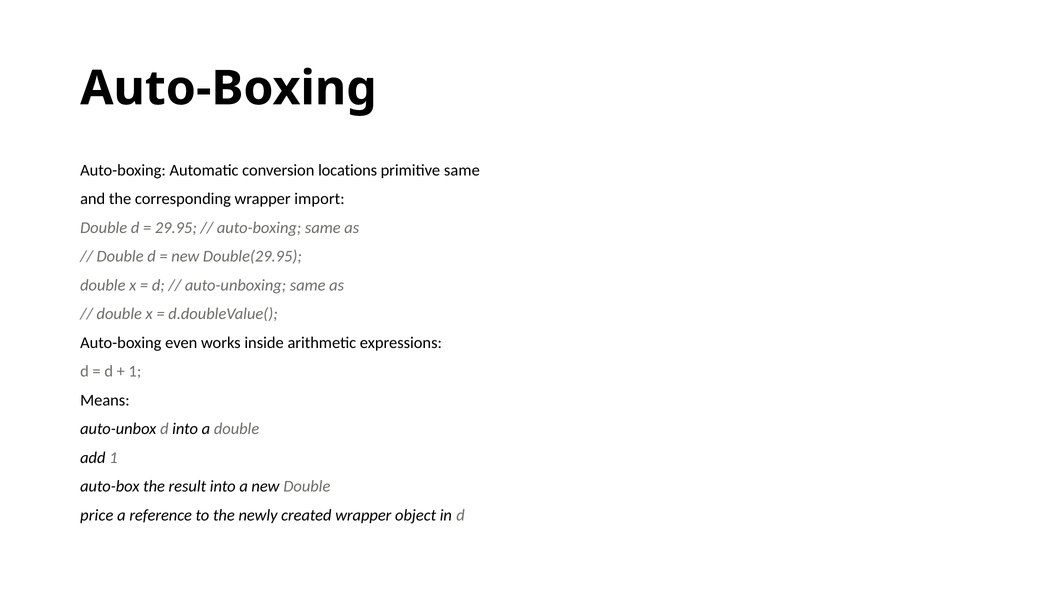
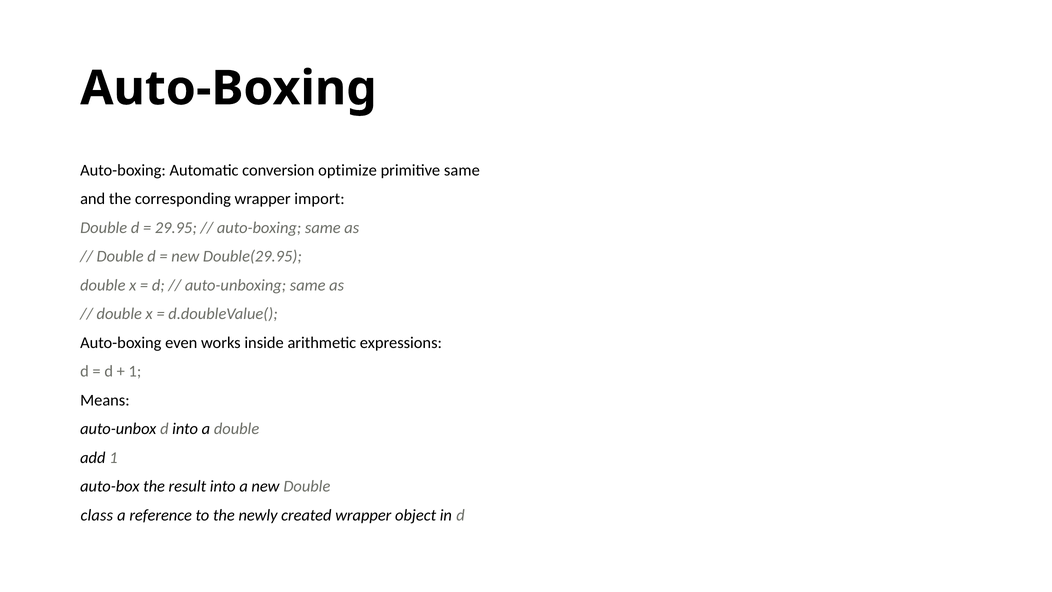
locations: locations -> optimize (347, 170)
price: price -> class (97, 515)
